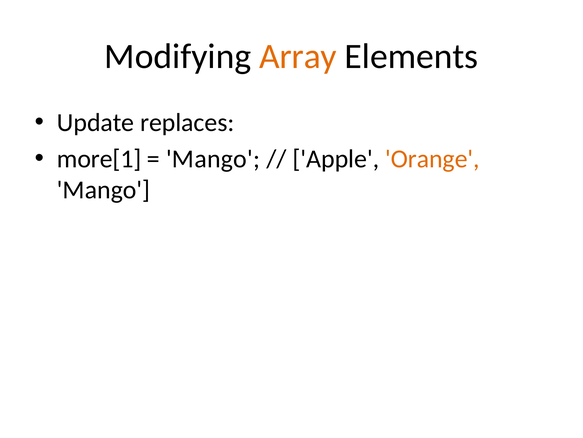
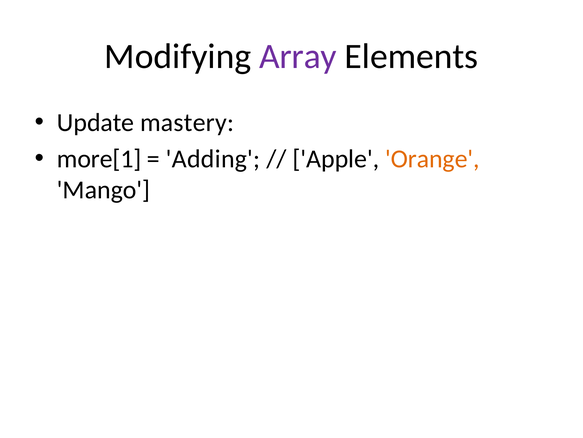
Array colour: orange -> purple (298, 56)
replaces: replaces -> mastery (187, 122)
Mango: Mango -> Adding (213, 159)
